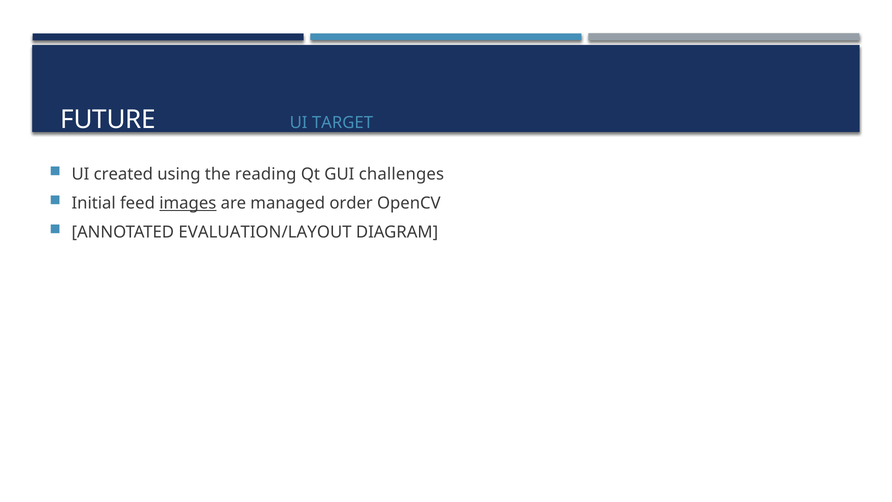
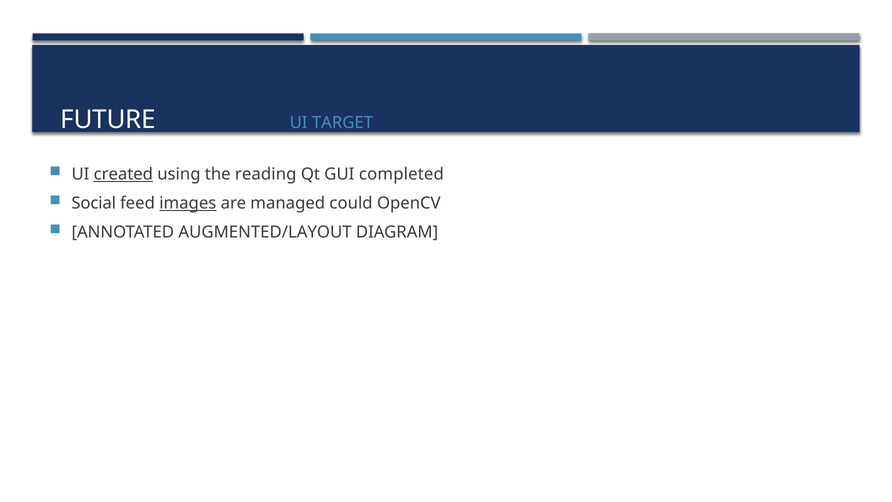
created underline: none -> present (123, 174)
challenges: challenges -> completed (401, 174)
Initial: Initial -> Social (94, 203)
order: order -> could (351, 203)
EVALUATION/LAYOUT: EVALUATION/LAYOUT -> AUGMENTED/LAYOUT (265, 232)
